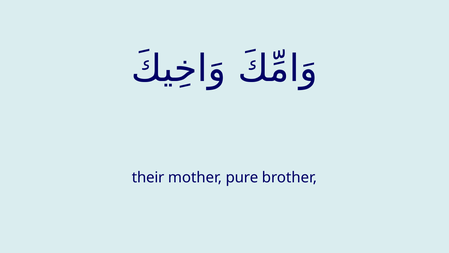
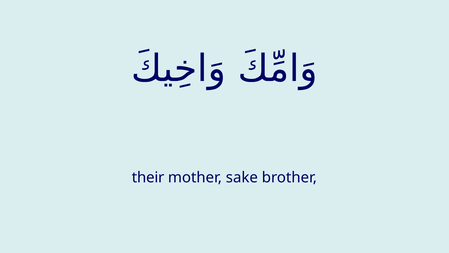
pure: pure -> sake (242, 177)
